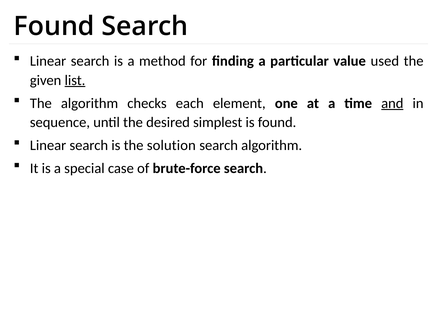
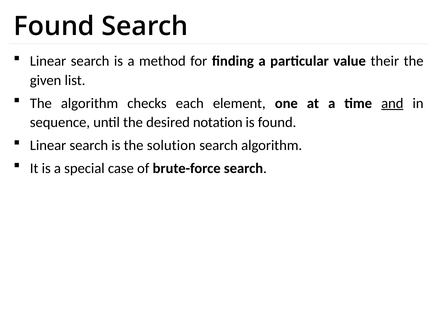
used: used -> their (385, 61)
list underline: present -> none (75, 80)
simplest: simplest -> notation (218, 122)
